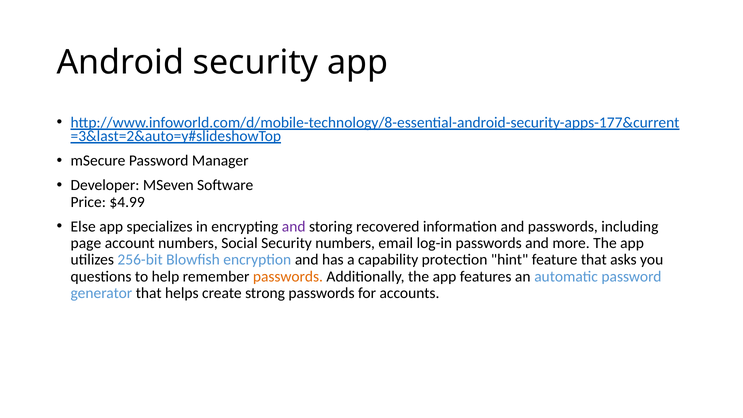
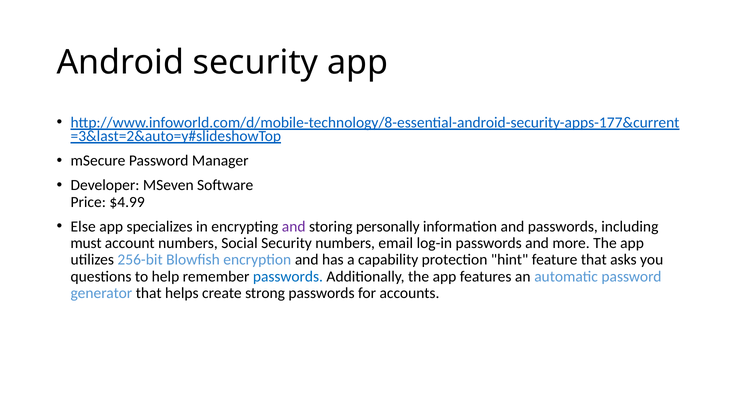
recovered: recovered -> personally (388, 226)
page: page -> must (86, 243)
passwords colour: orange -> blue (288, 277)
